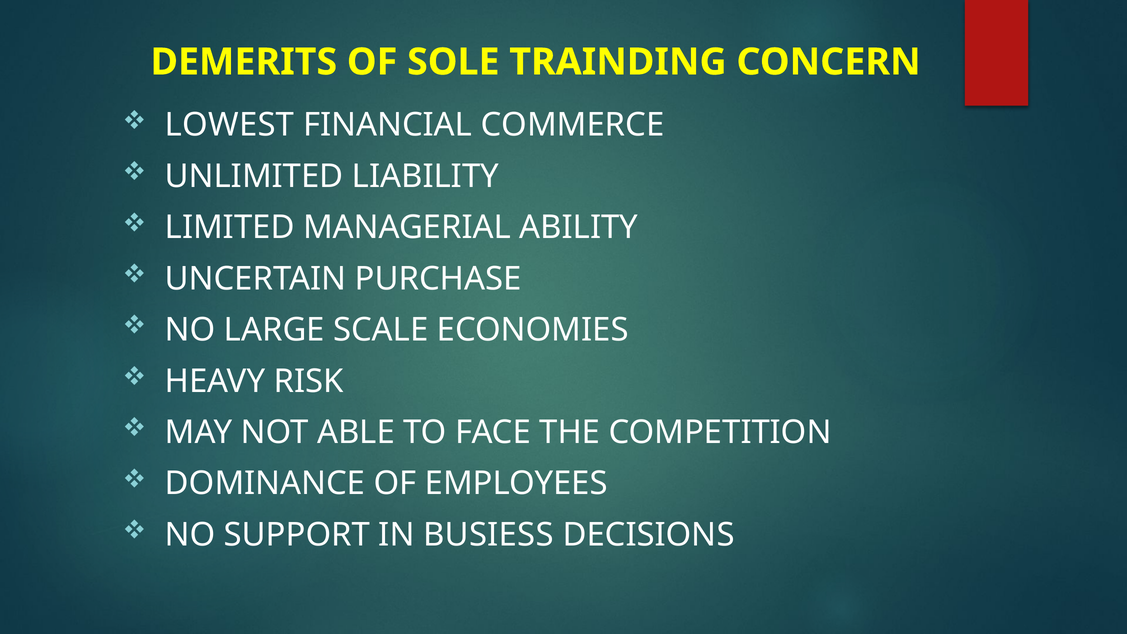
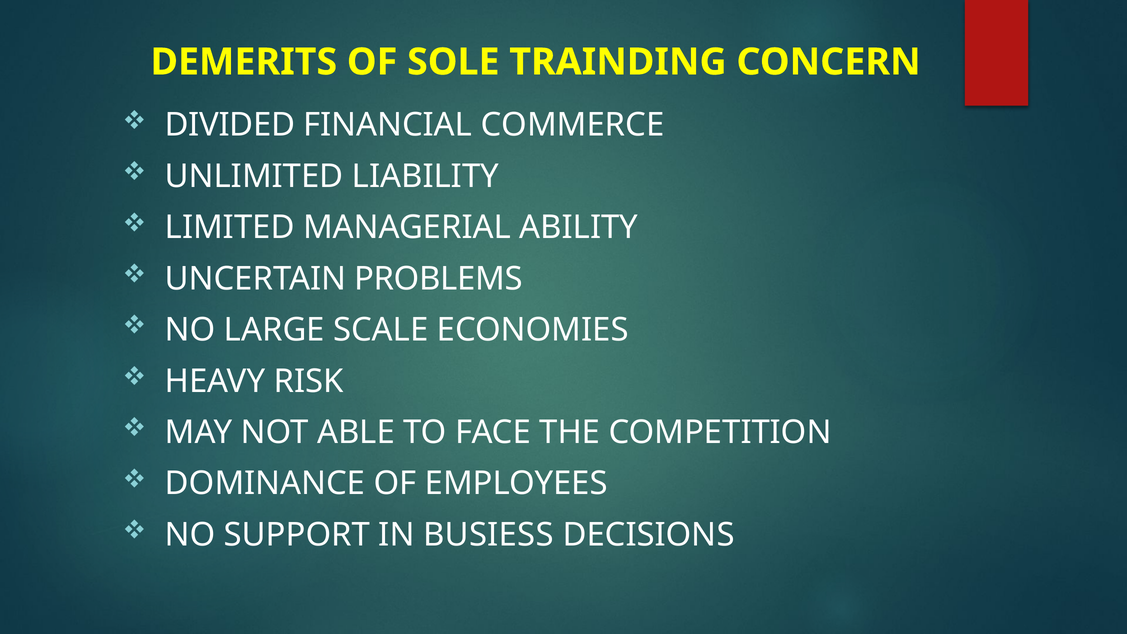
LOWEST: LOWEST -> DIVIDED (230, 125)
PURCHASE: PURCHASE -> PROBLEMS (438, 279)
